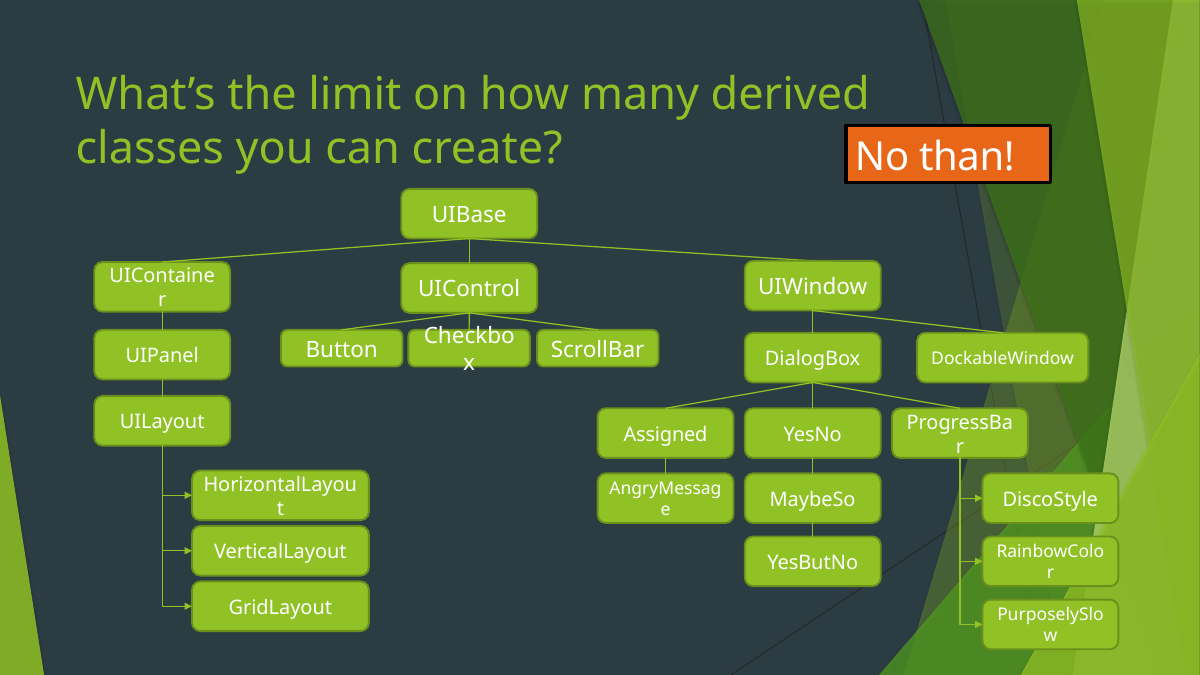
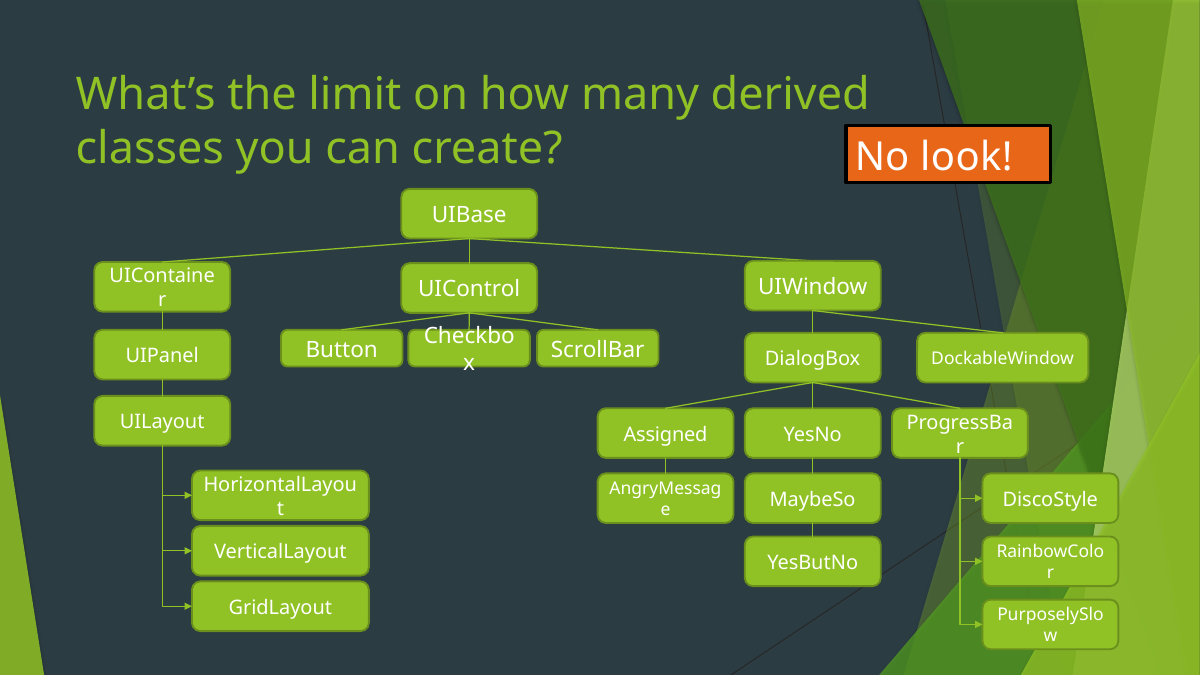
than: than -> look (966, 157)
